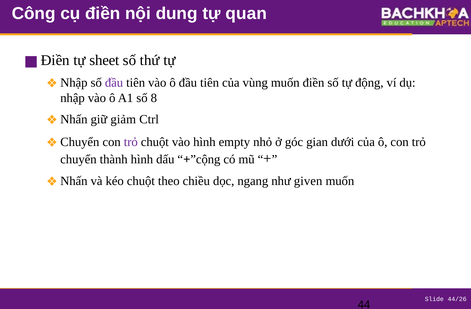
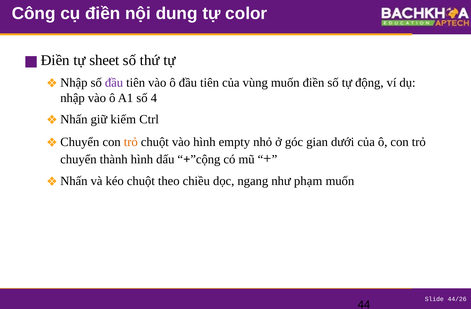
quan: quan -> color (246, 14)
8: 8 -> 4 (154, 98)
giảm: giảm -> kiếm (123, 119)
trỏ colour: purple -> orange (131, 142)
given: given -> phạm (308, 181)
